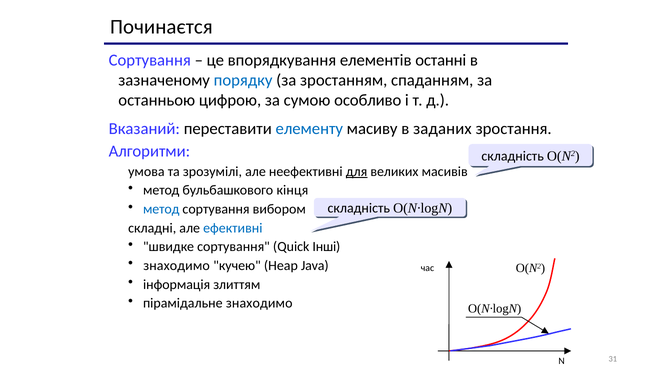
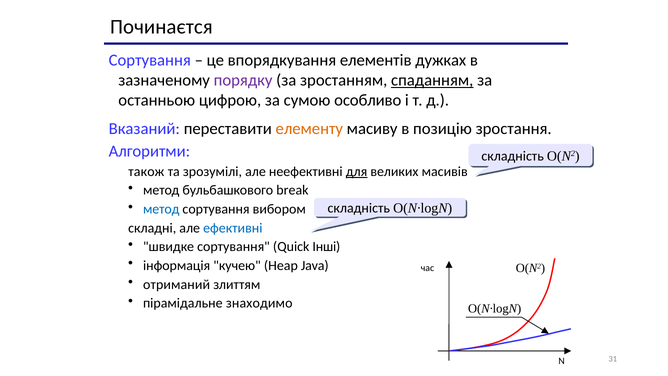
останні: останні -> дужках (441, 60)
порядку colour: blue -> purple (243, 80)
спаданням underline: none -> present (432, 80)
елементу colour: blue -> orange (309, 129)
заданих: заданих -> позицію (442, 129)
умова: умова -> також (146, 171)
кінця: кінця -> break (292, 190)
знаходимо: знаходимо -> інформація (177, 265)
інформація: інформація -> отриманий (177, 284)
